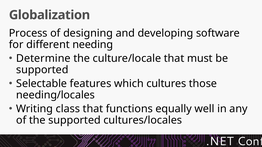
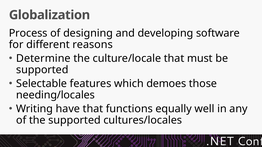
needing: needing -> reasons (93, 45)
cultures: cultures -> demoes (166, 84)
class: class -> have (68, 109)
